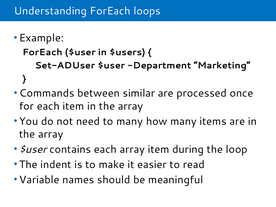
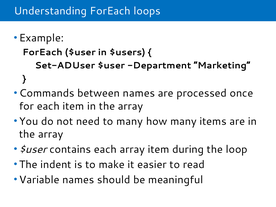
between similar: similar -> names (139, 93)
